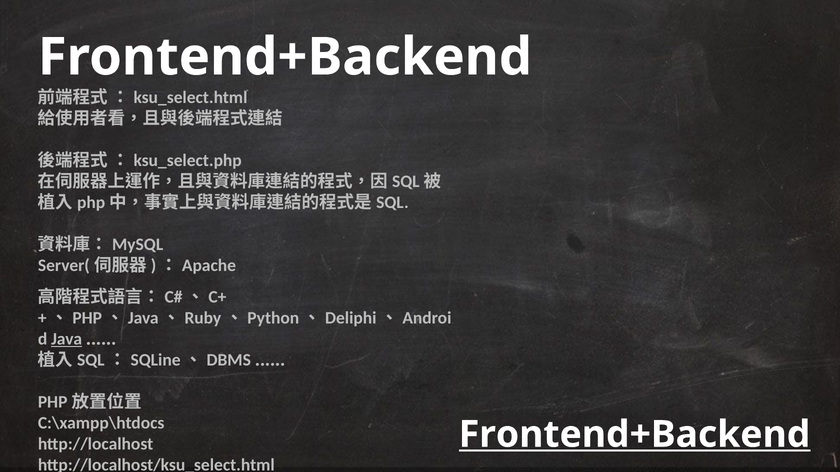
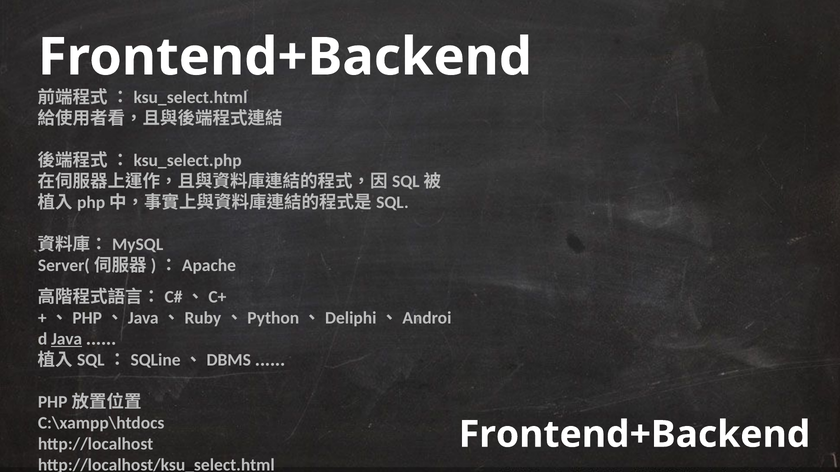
Frontend+Backend underline: present -> none (635, 435)
